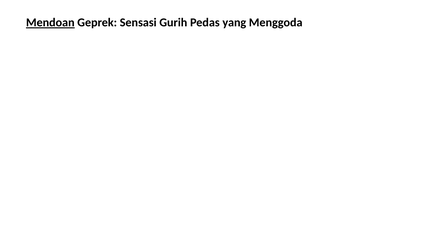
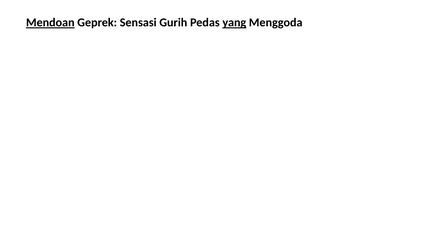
yang underline: none -> present (234, 23)
